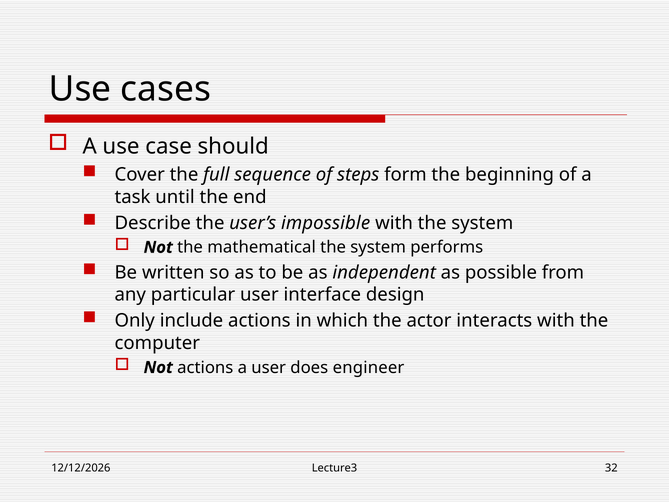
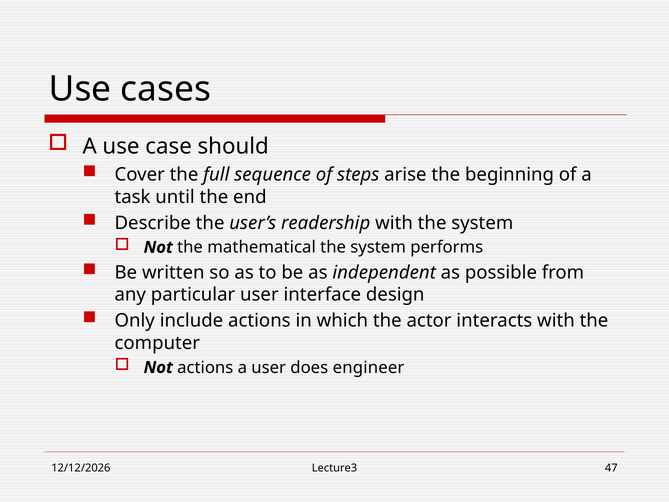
form: form -> arise (405, 174)
impossible: impossible -> readership (326, 223)
32: 32 -> 47 (611, 468)
